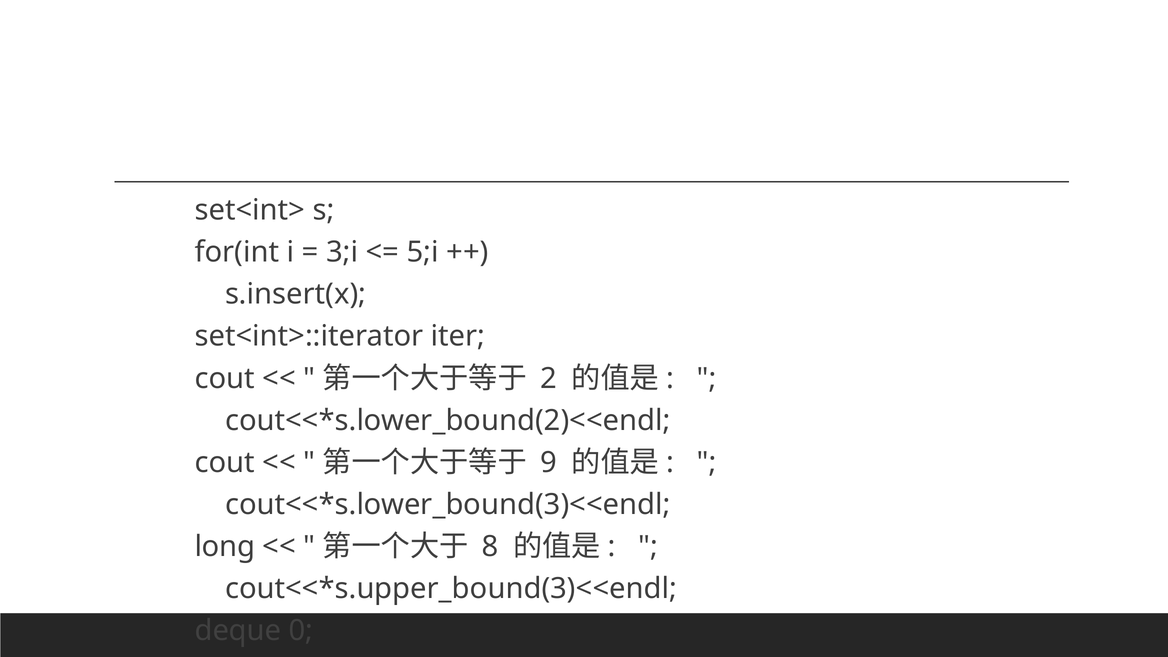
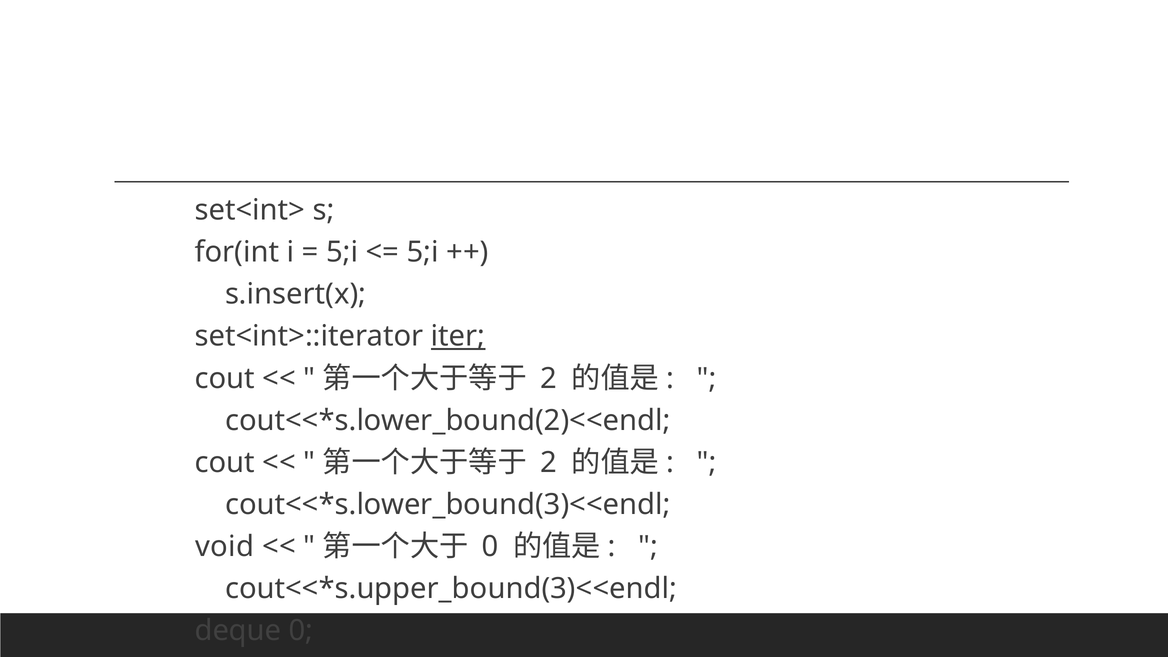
3;i: 3;i -> 5;i (342, 252)
iter underline: none -> present (458, 336)
9: 9 -> 2 (549, 462)
long: long -> void (225, 547)
8: 8 -> 0 (490, 547)
